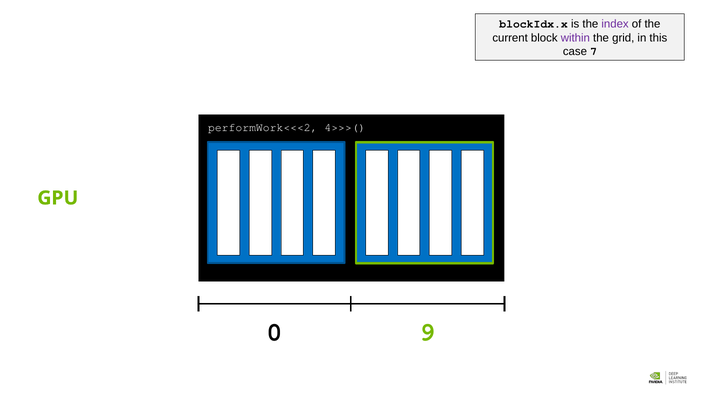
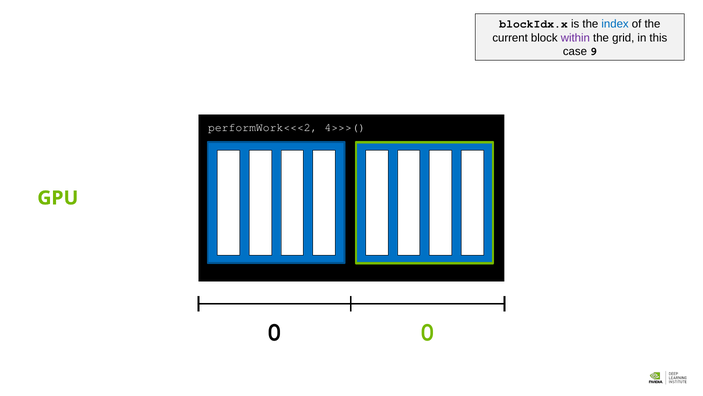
index colour: purple -> blue (615, 24)
7: 7 -> 9 (594, 51)
0 9: 9 -> 0 (428, 332)
